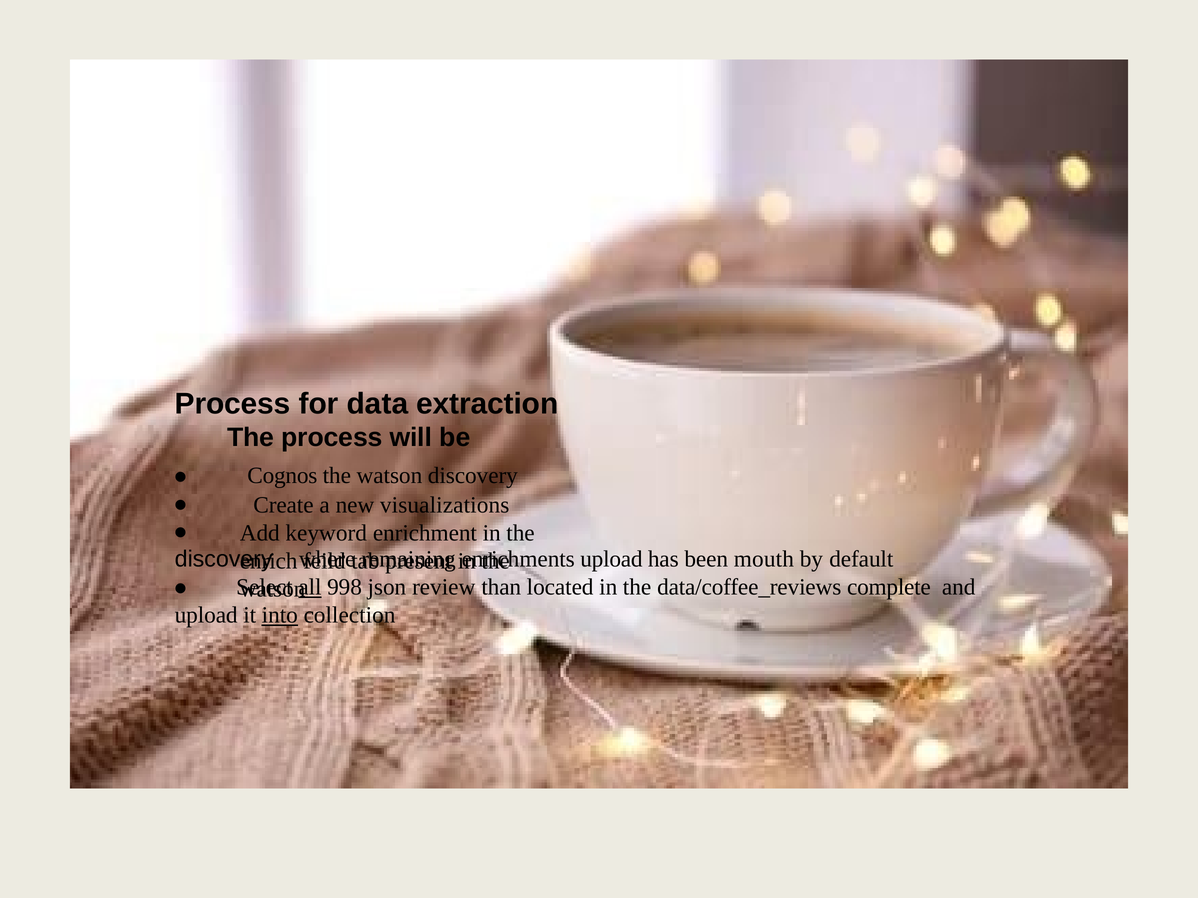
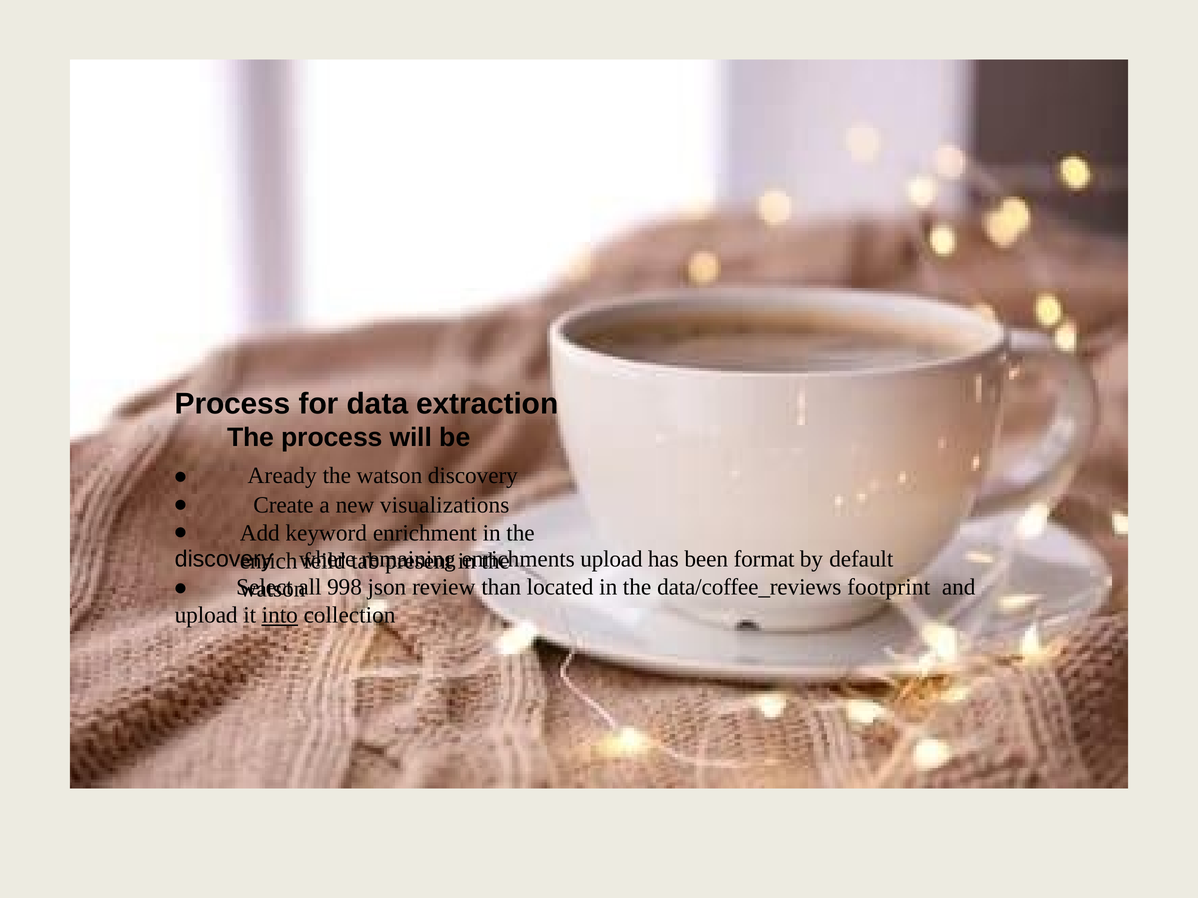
Cognos: Cognos -> Aready (282, 476)
mouth: mouth -> format (764, 560)
all underline: present -> none (310, 588)
complete: complete -> footprint (889, 588)
